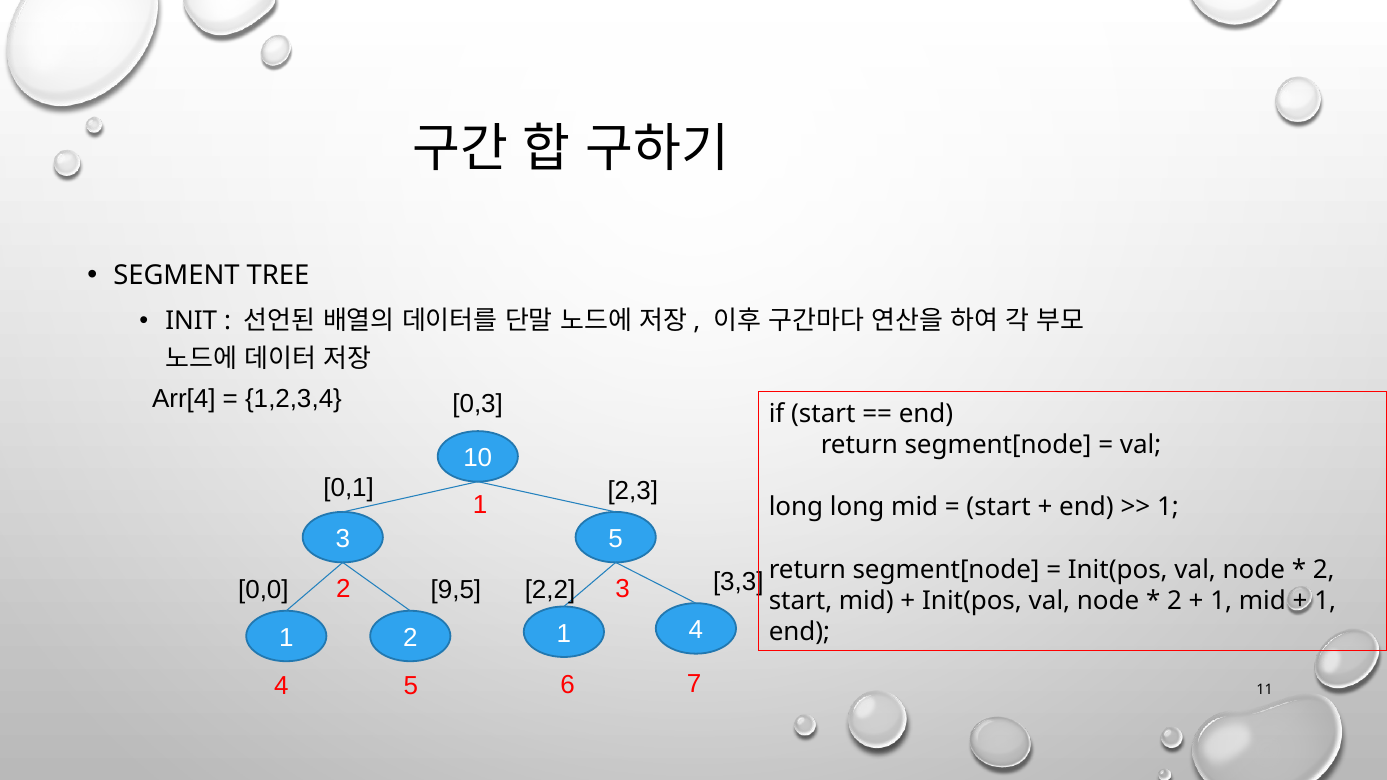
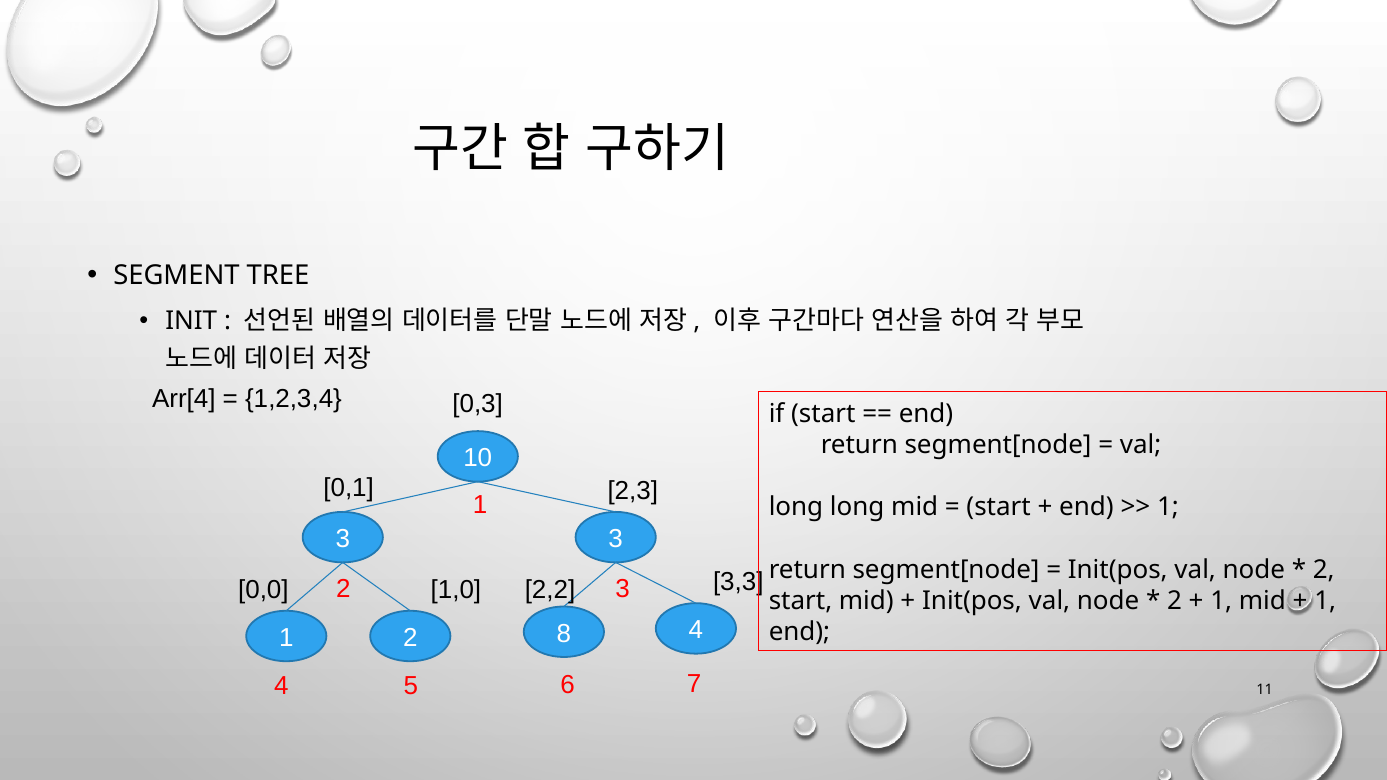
3 5: 5 -> 3 (616, 539)
9,5: 9,5 -> 1,0 (456, 590)
2 1: 1 -> 8 (564, 634)
